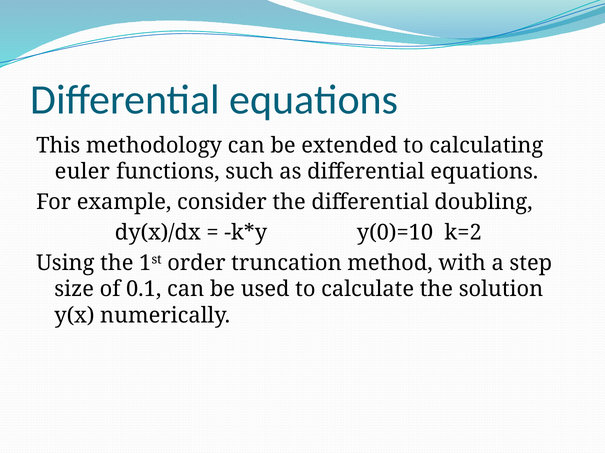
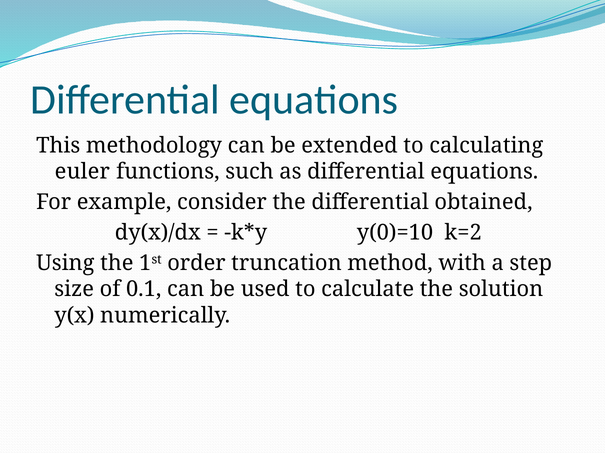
doubling: doubling -> obtained (484, 202)
